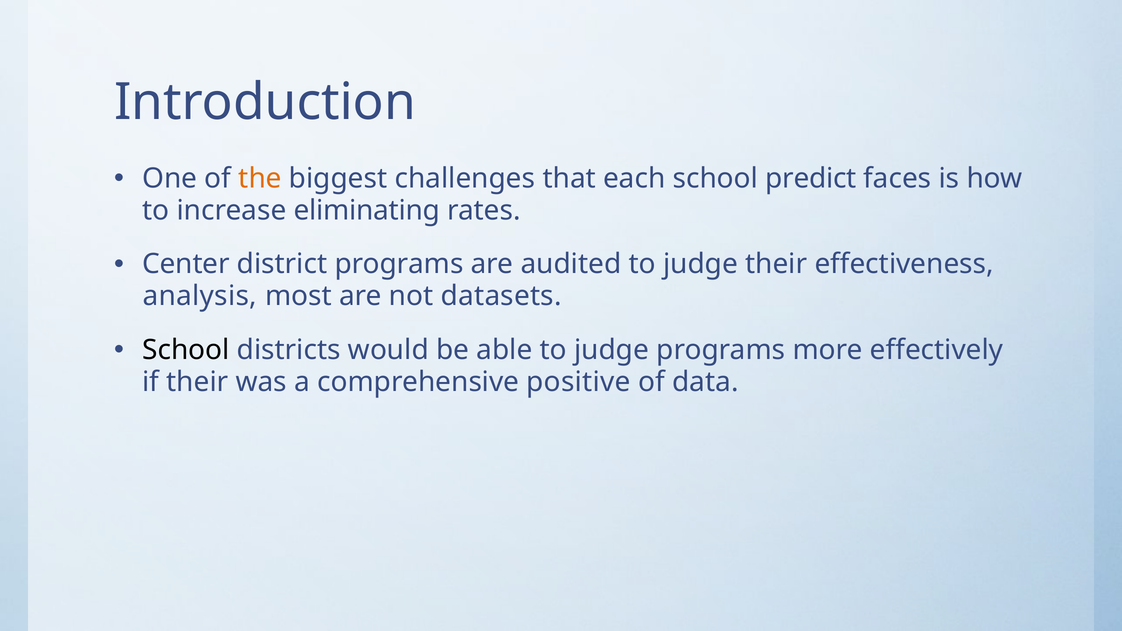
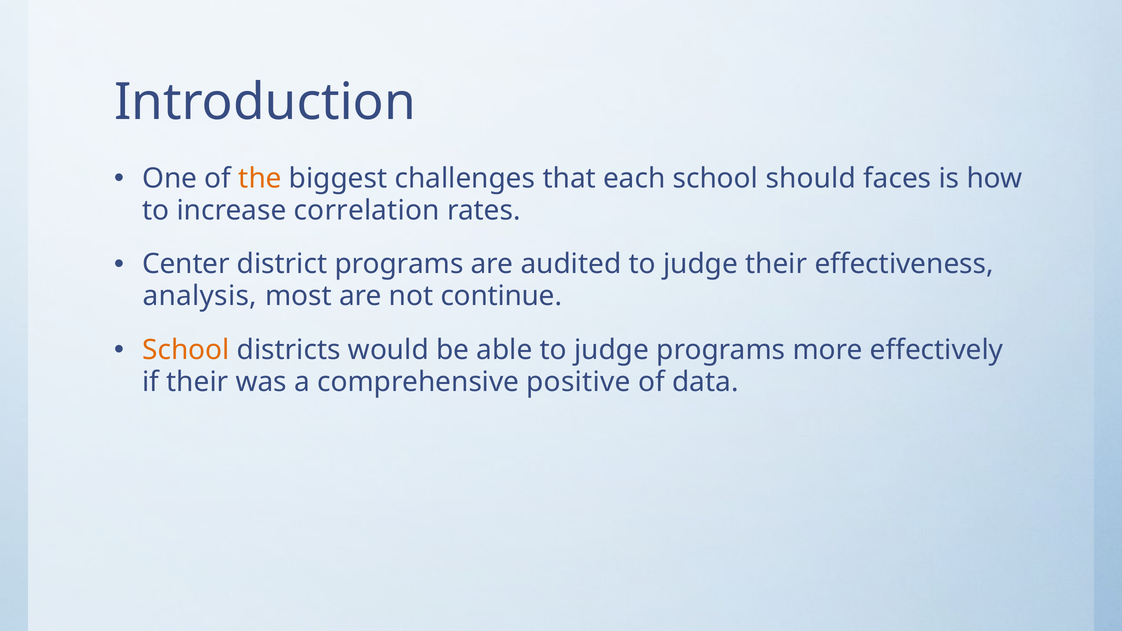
predict: predict -> should (811, 179)
eliminating: eliminating -> correlation (367, 211)
datasets: datasets -> continue (501, 296)
School colour: black -> orange (186, 350)
